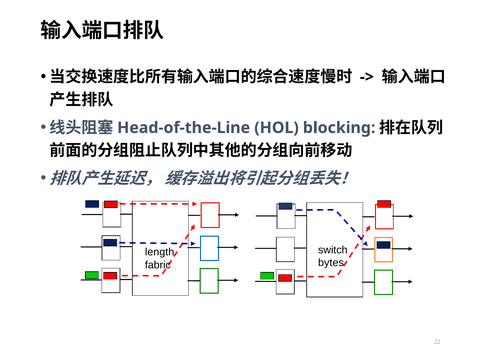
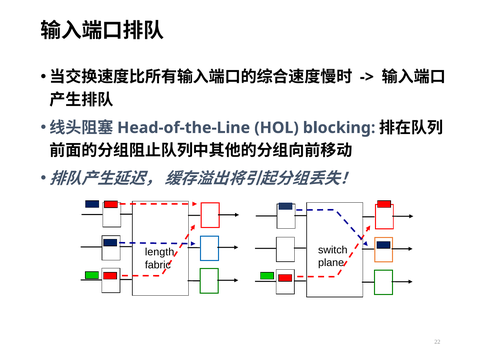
bytes: bytes -> plane (331, 263)
